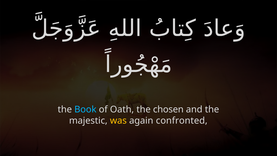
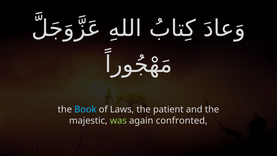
Oath: Oath -> Laws (122, 109)
chosen: chosen -> patient (168, 109)
was colour: yellow -> light green (118, 120)
